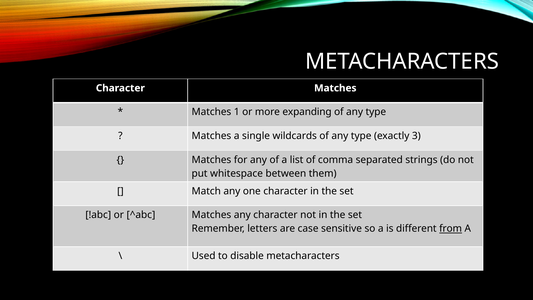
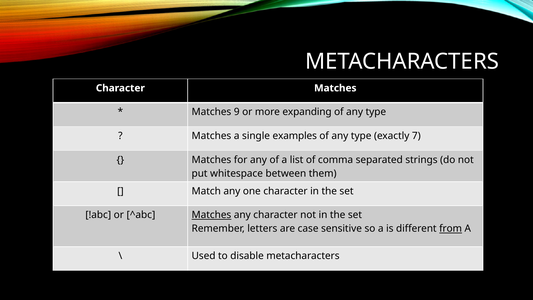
1: 1 -> 9 (237, 112)
wildcards: wildcards -> examples (295, 136)
3: 3 -> 7 (416, 136)
Matches underline: none -> present (211, 215)
